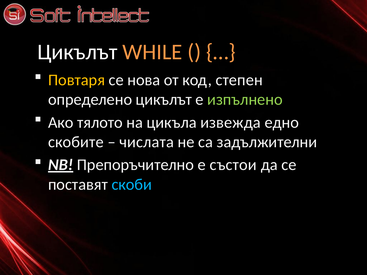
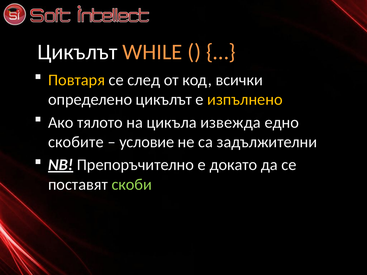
нова: нова -> след (144, 80)
степен: степен -> всички (239, 80)
изпълнено colour: light green -> yellow (245, 100)
числата: числата -> условие (147, 142)
състои: състои -> докато (233, 165)
скоби colour: light blue -> light green (132, 185)
